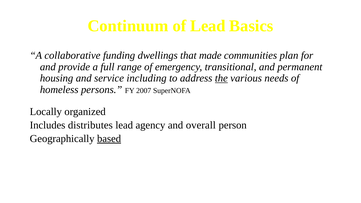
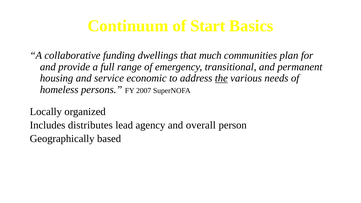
of Lead: Lead -> Start (208, 26)
made: made -> much (210, 56)
including: including -> economic (147, 78)
based underline: present -> none (109, 139)
